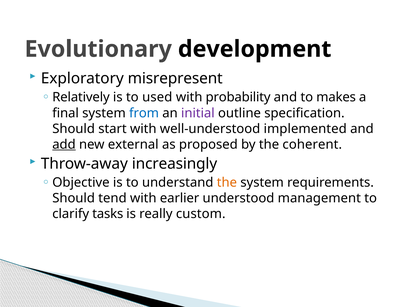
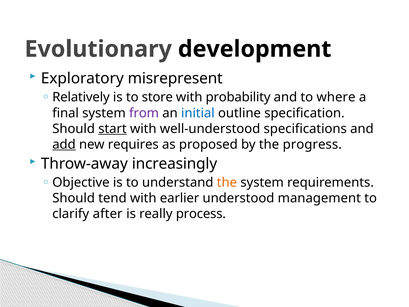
used: used -> store (157, 97)
makes: makes -> where (336, 97)
from colour: blue -> purple (144, 113)
initial colour: purple -> blue (198, 113)
start underline: none -> present (112, 129)
implemented: implemented -> specifications (305, 129)
external: external -> requires (133, 144)
coherent: coherent -> progress (312, 144)
tasks: tasks -> after (108, 214)
custom: custom -> process (201, 214)
